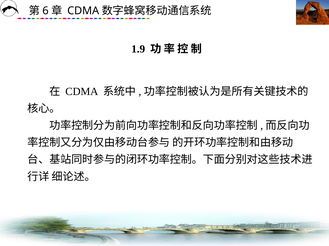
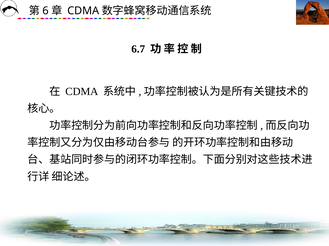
1.9: 1.9 -> 6.7 (138, 49)
